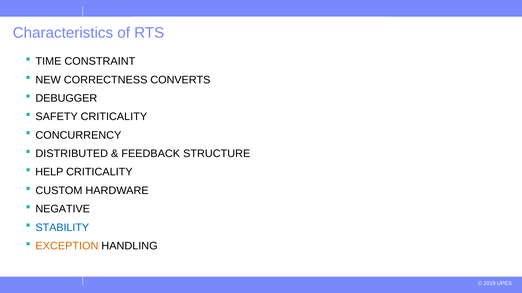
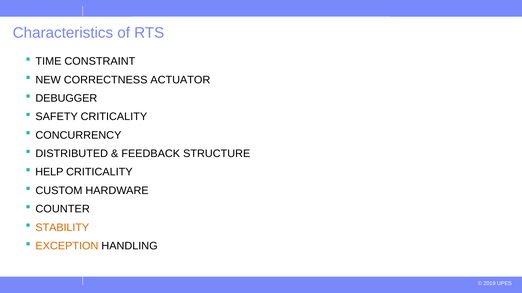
CONVERTS: CONVERTS -> ACTUATOR (180, 80)
NEGATIVE: NEGATIVE -> COUNTER (63, 209)
STABILITY colour: blue -> orange (62, 228)
